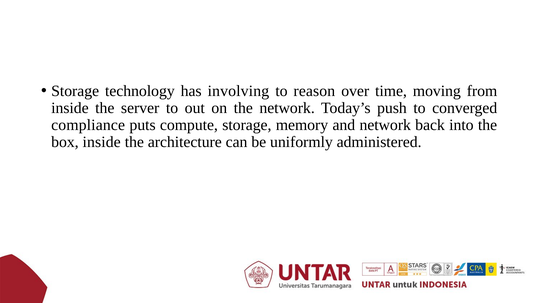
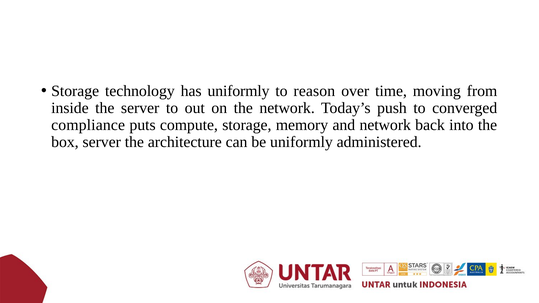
has involving: involving -> uniformly (239, 91)
box inside: inside -> server (102, 142)
